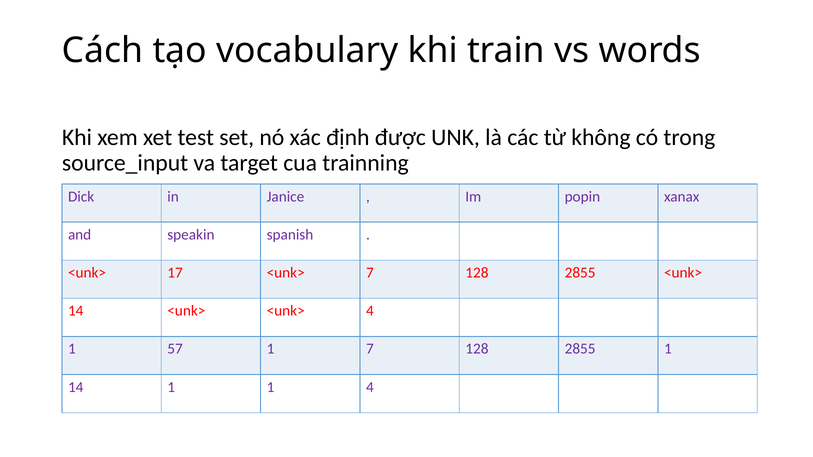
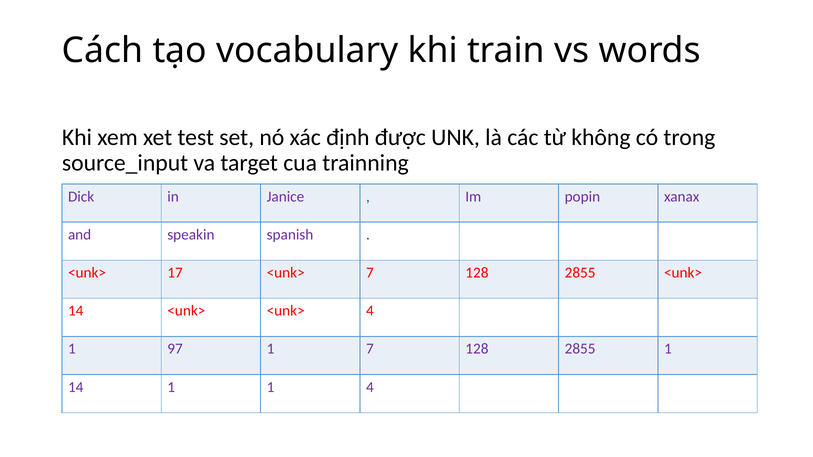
57: 57 -> 97 (175, 349)
